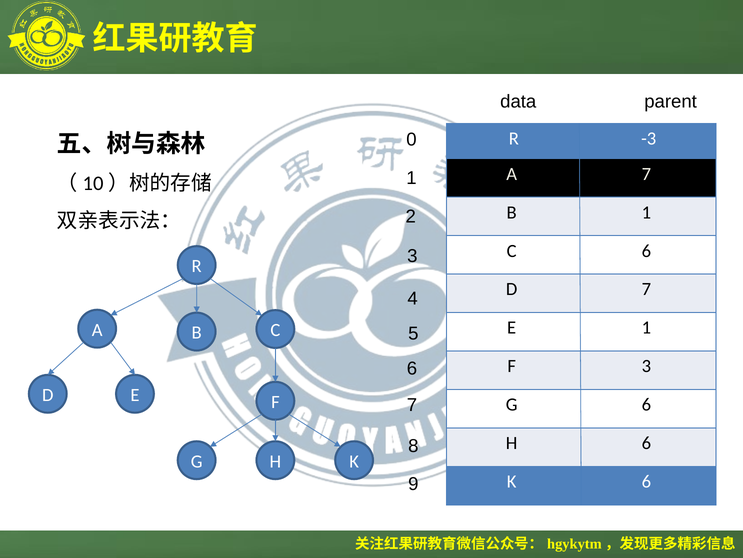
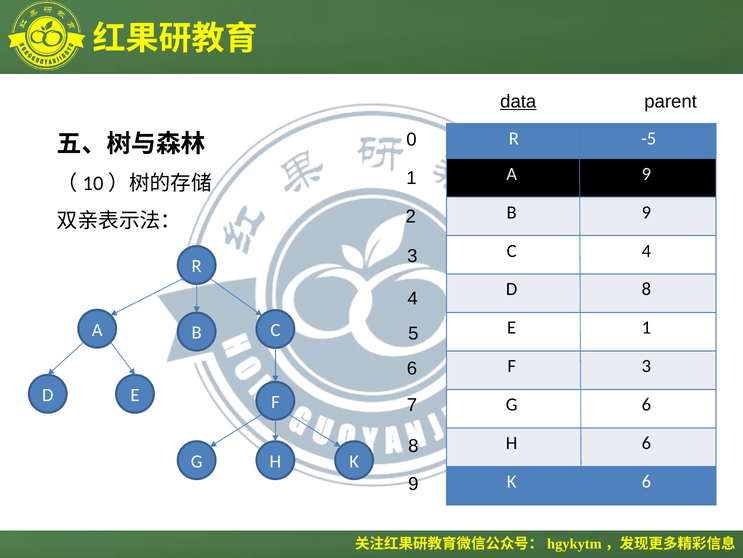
data underline: none -> present (518, 101)
-3: -3 -> -5 (649, 138)
A 7: 7 -> 9 (646, 174)
B 1: 1 -> 9 (646, 212)
C 6: 6 -> 4 (646, 251)
D 7: 7 -> 8 (646, 289)
